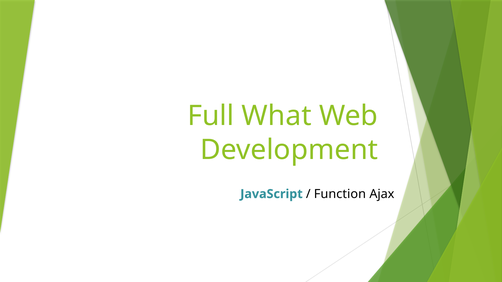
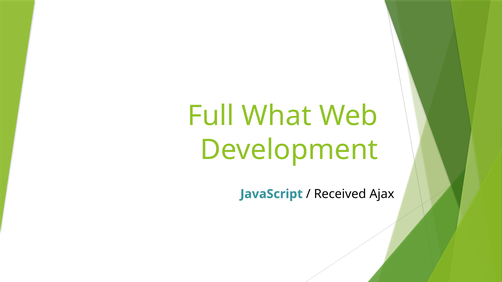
Function: Function -> Received (340, 194)
